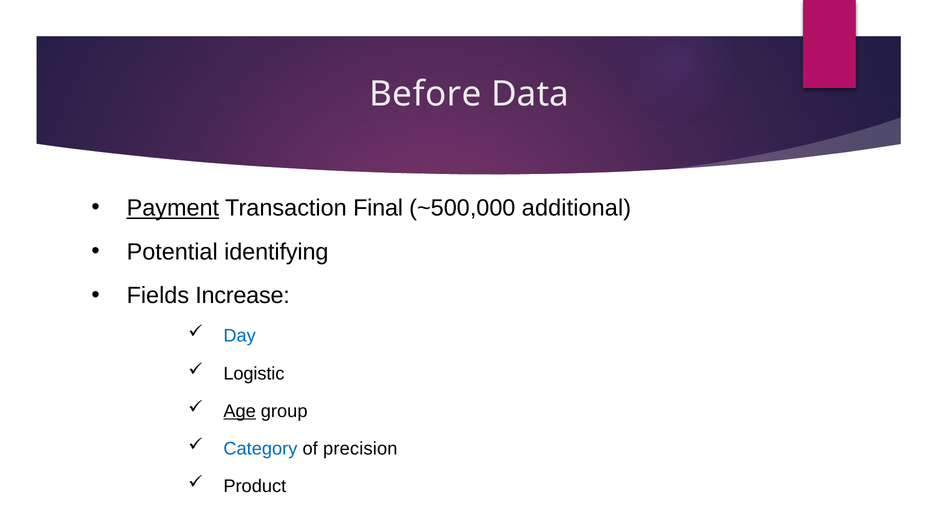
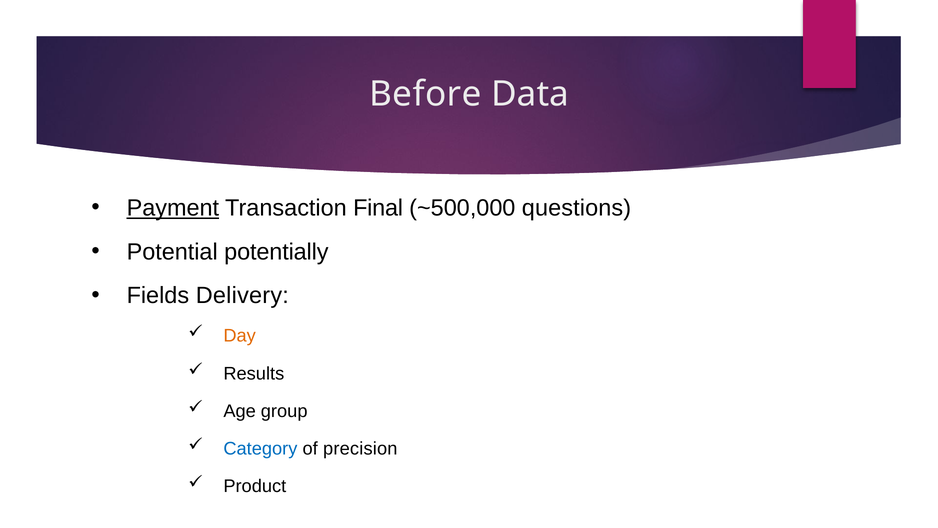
additional: additional -> questions (577, 208)
identifying: identifying -> potentially (276, 252)
Increase: Increase -> Delivery (242, 295)
Day colour: blue -> orange (240, 336)
Logistic: Logistic -> Results (254, 373)
Age underline: present -> none (240, 411)
